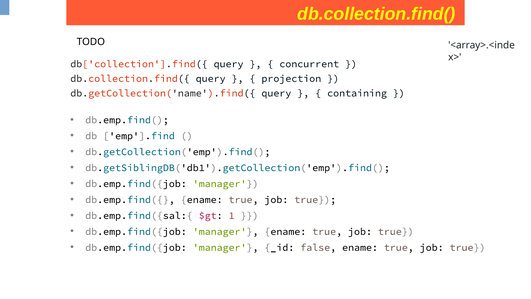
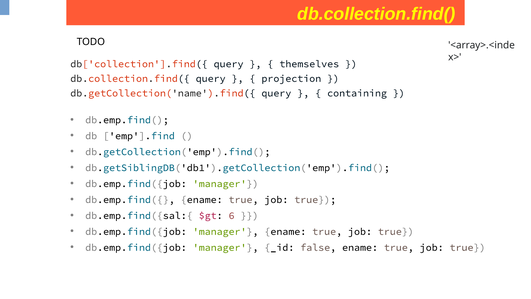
concurrent: concurrent -> themselves (309, 64)
1: 1 -> 6 (232, 215)
